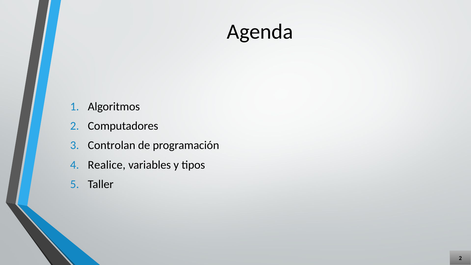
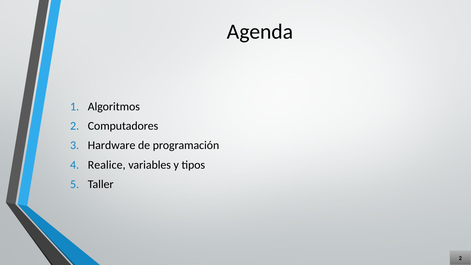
Controlan: Controlan -> Hardware (112, 145)
